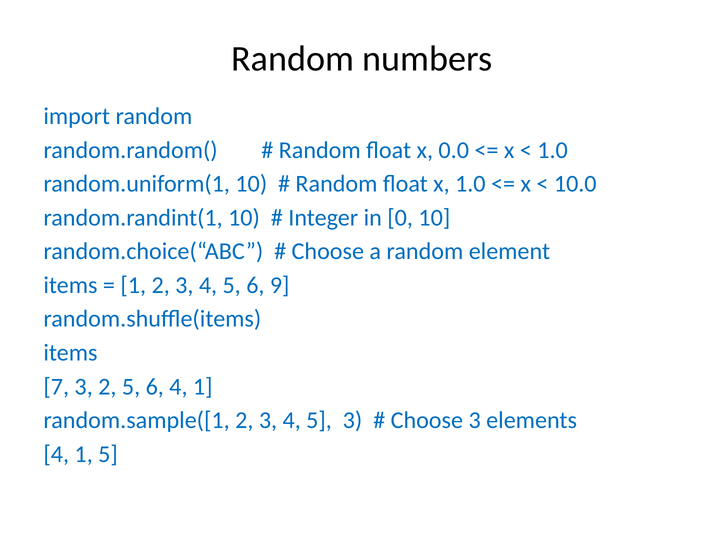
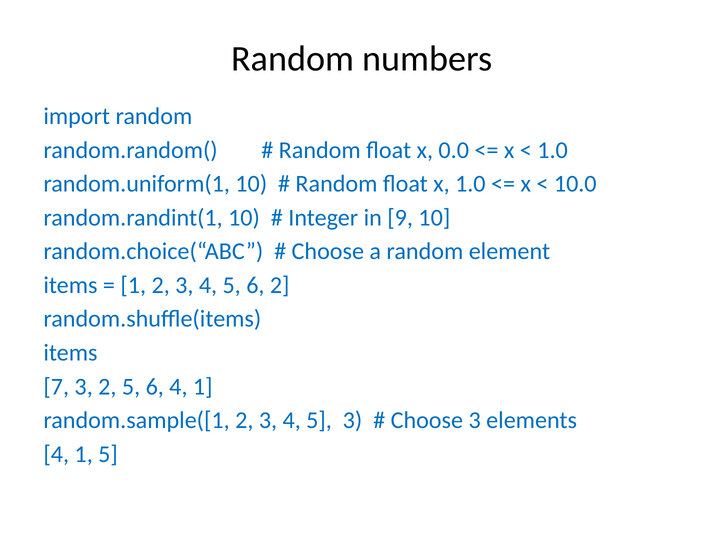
0: 0 -> 9 (400, 218)
6 9: 9 -> 2 (280, 285)
